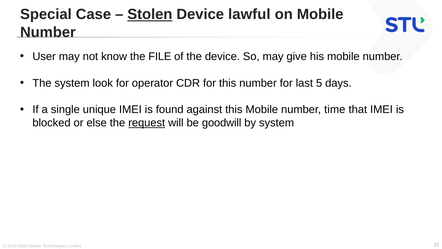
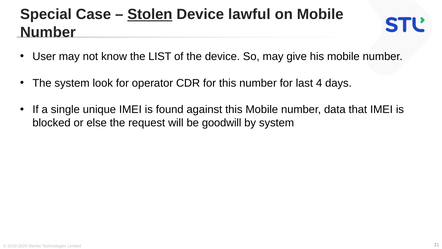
FILE: FILE -> LIST (160, 56)
5: 5 -> 4 (319, 83)
time: time -> data (335, 110)
request underline: present -> none (147, 123)
